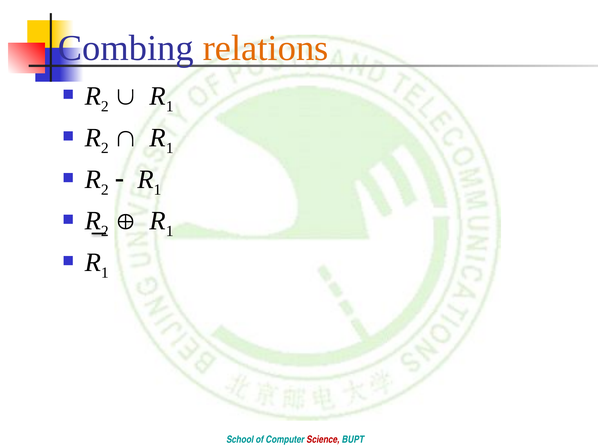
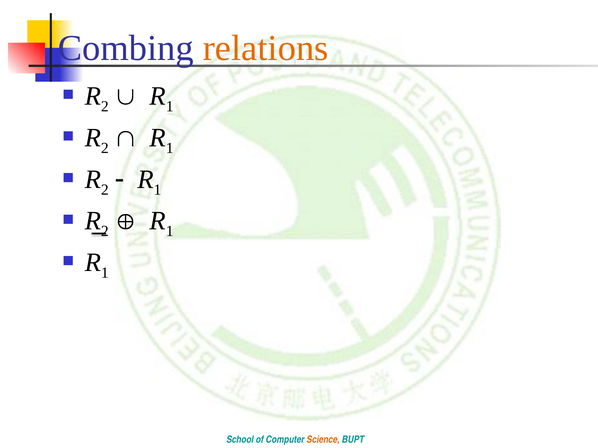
Science colour: red -> orange (323, 440)
